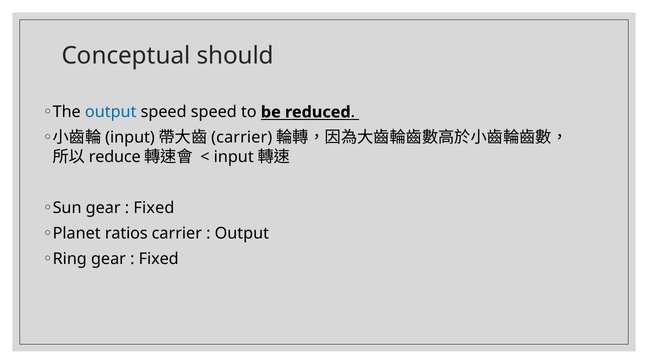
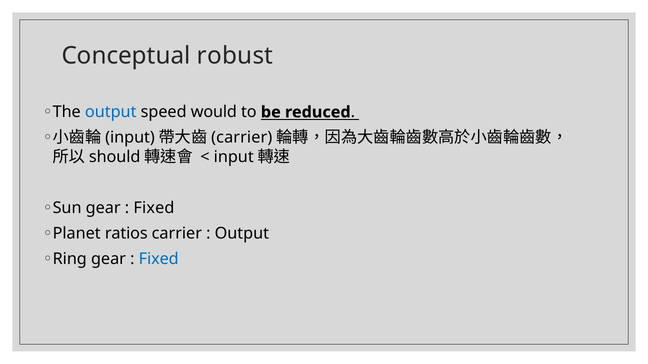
should: should -> robust (235, 56)
speed speed: speed -> would (214, 112)
reduce: reduce -> should (115, 157)
Fixed colour: black -> blue (159, 259)
